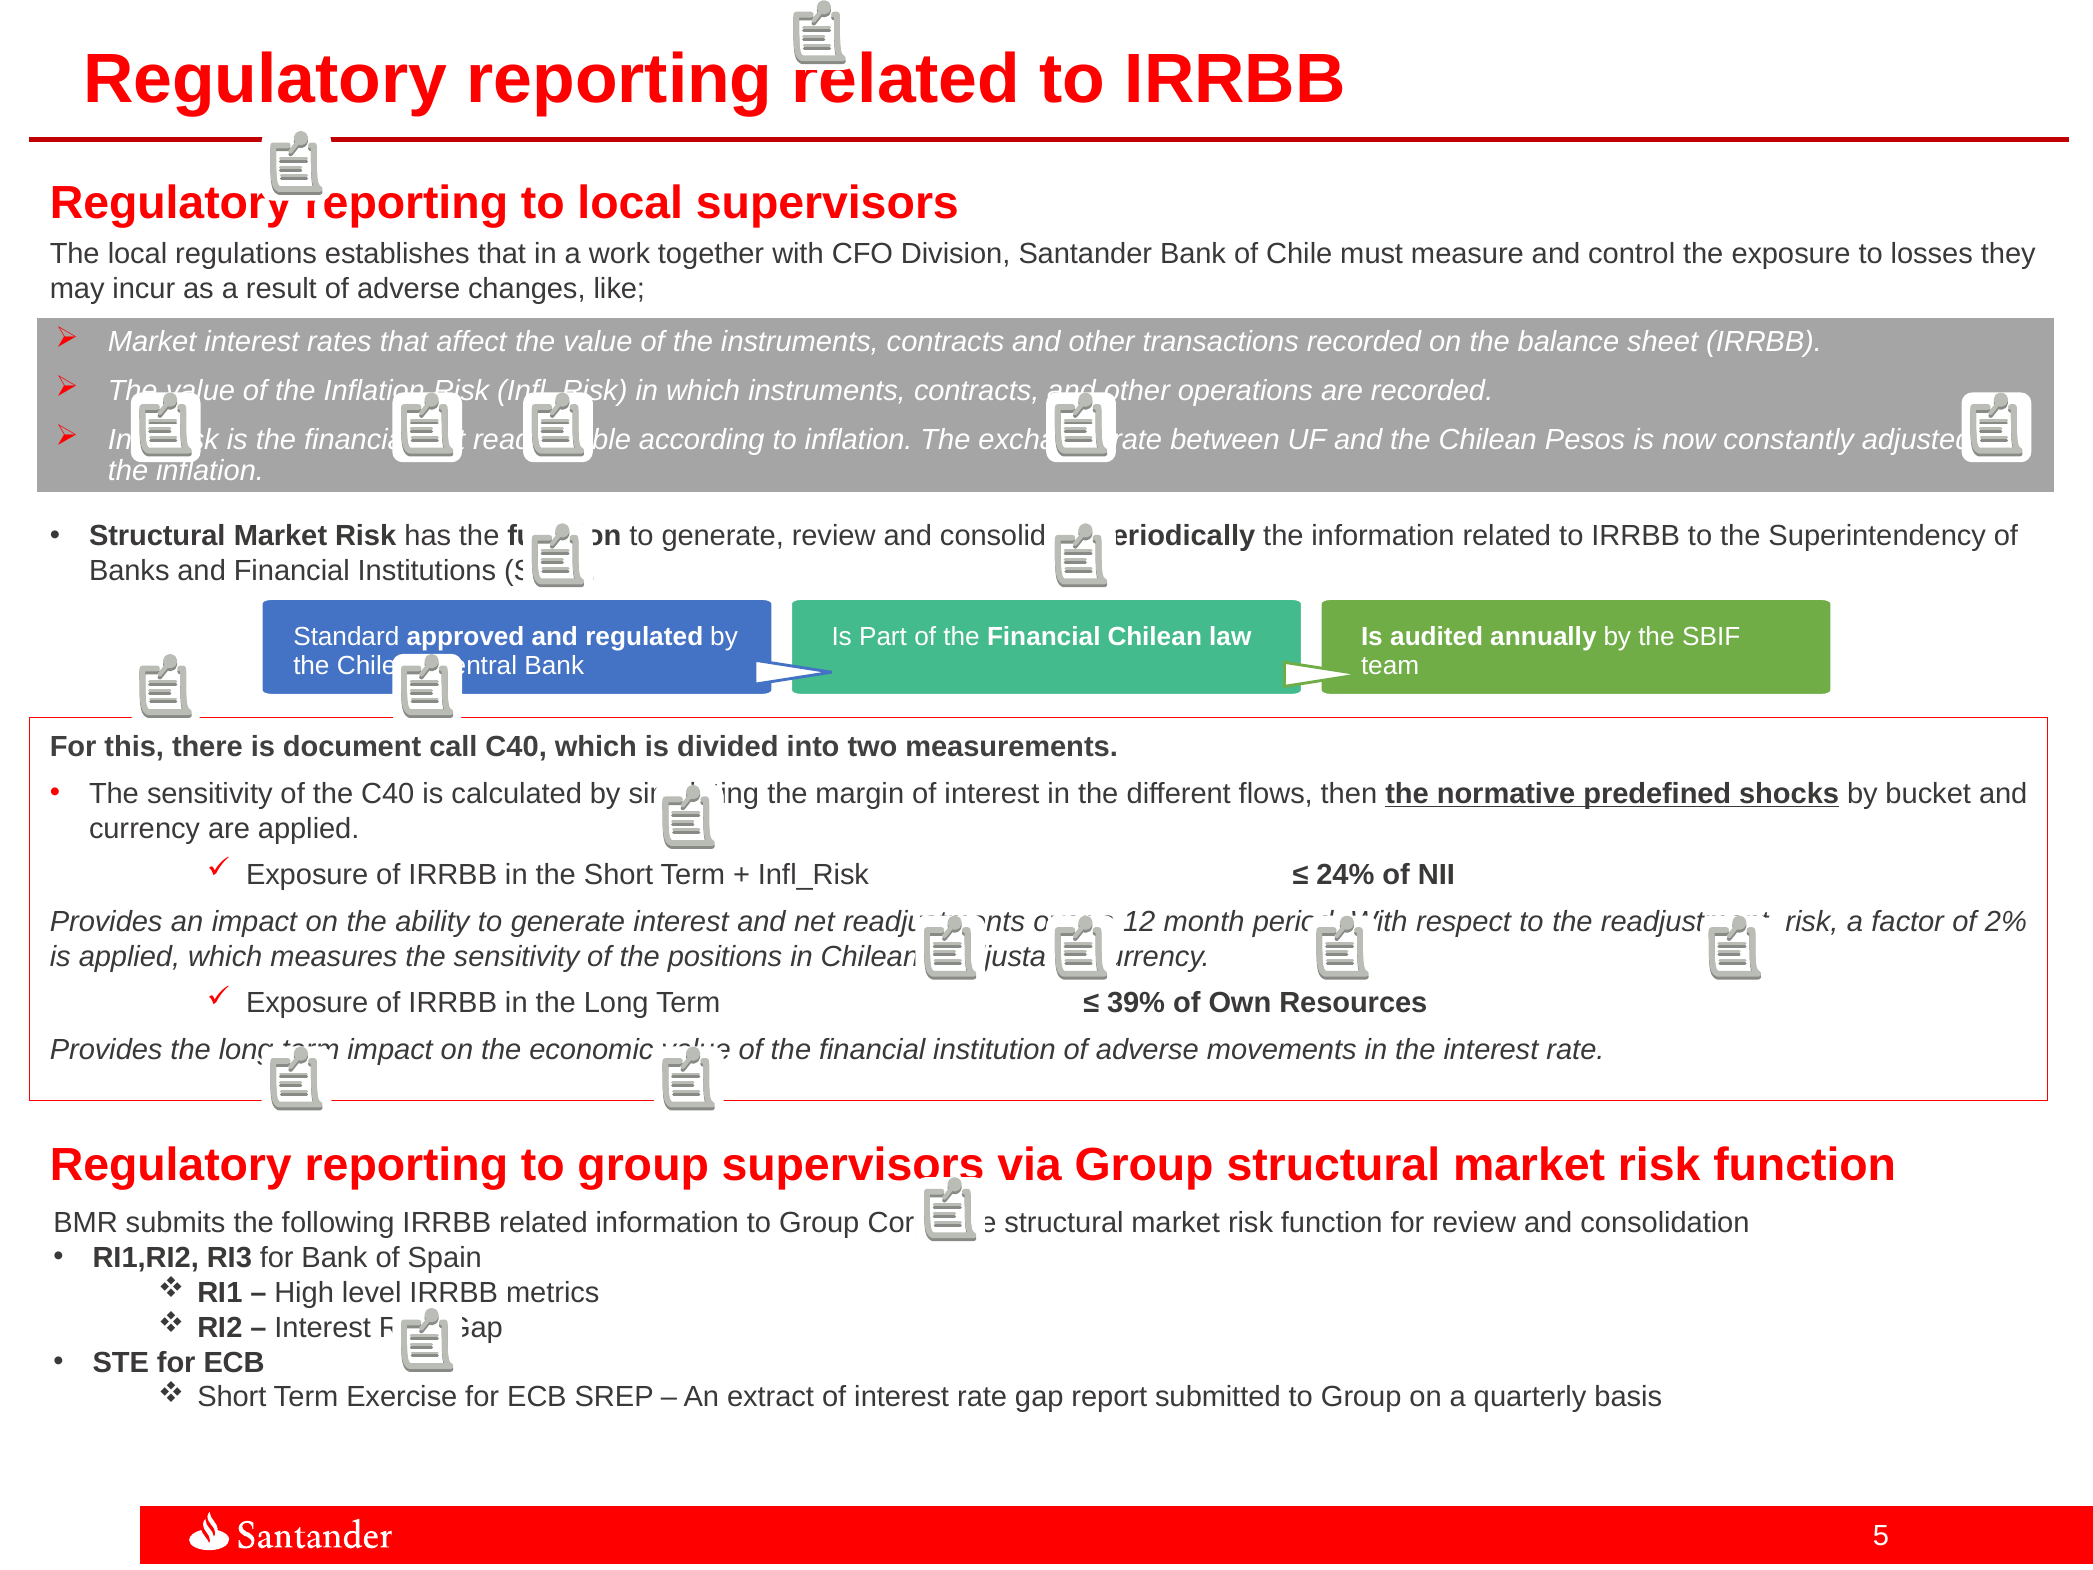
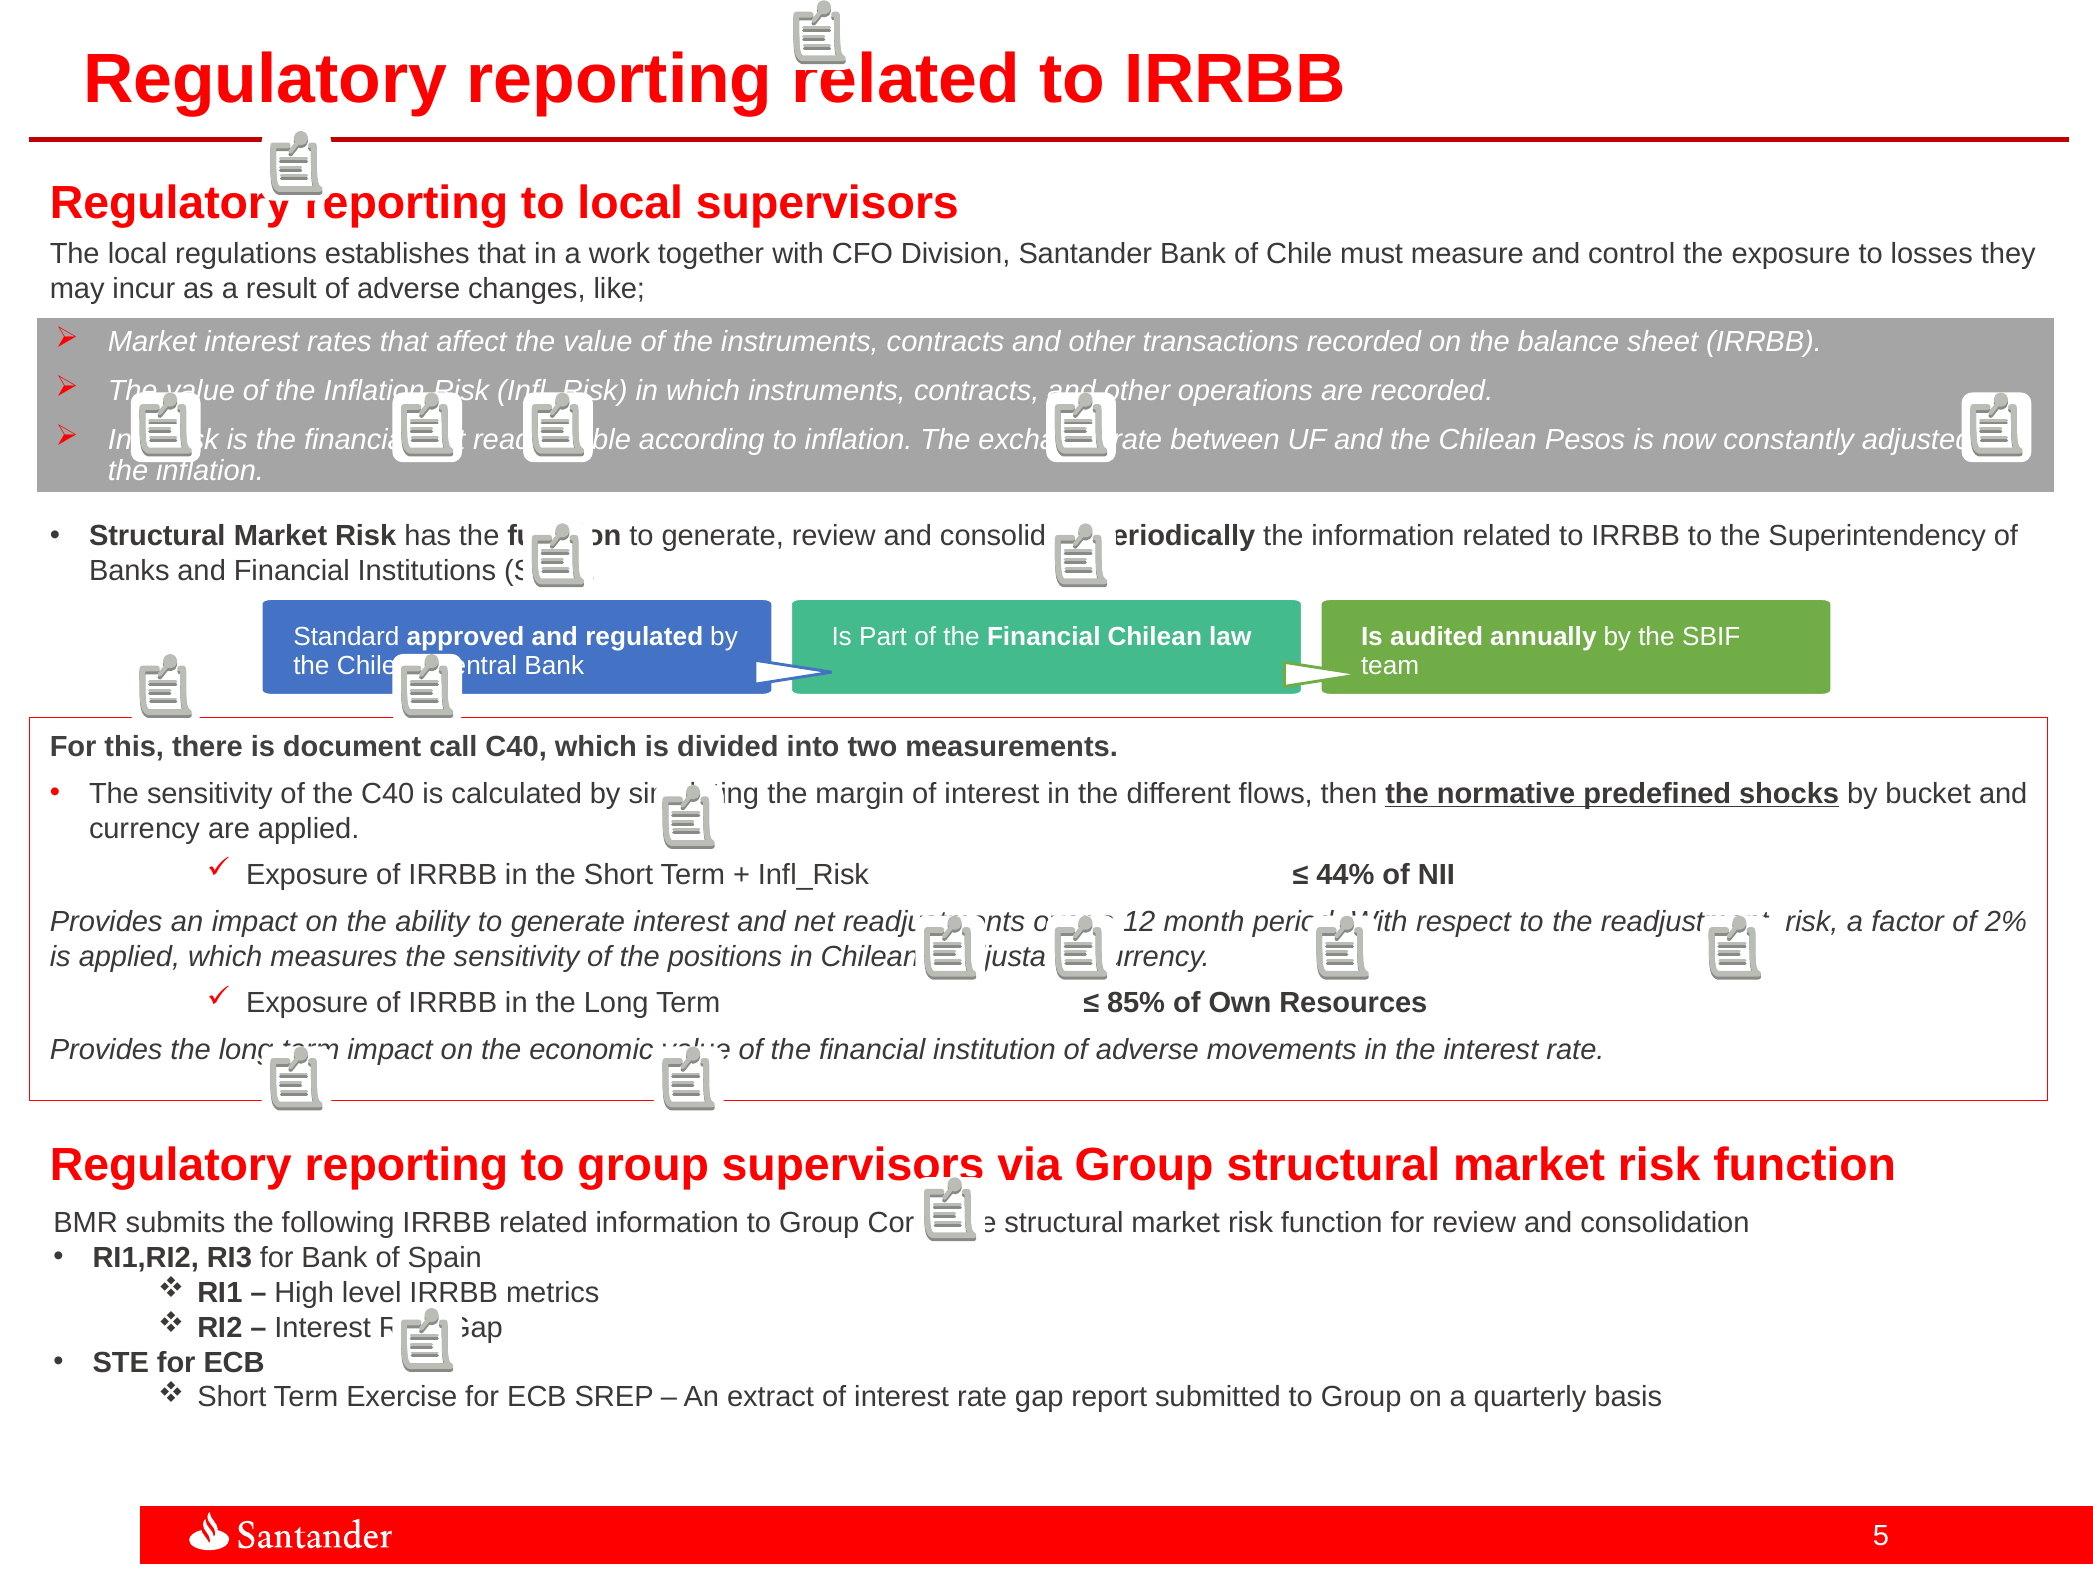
24%: 24% -> 44% (1345, 875)
39%: 39% -> 85% (1136, 1003)
